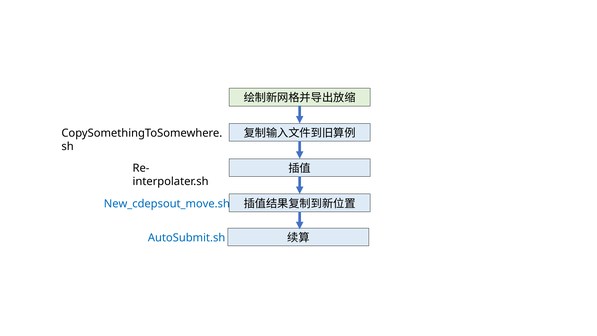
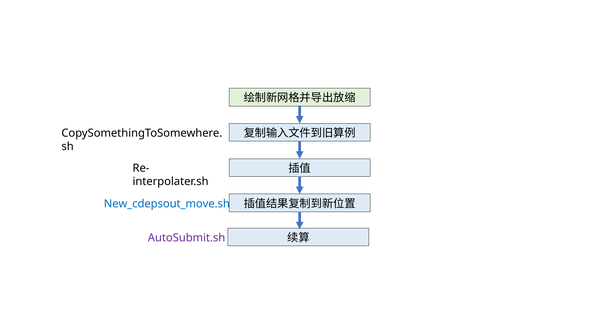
AutoSubmit.sh colour: blue -> purple (187, 238)
